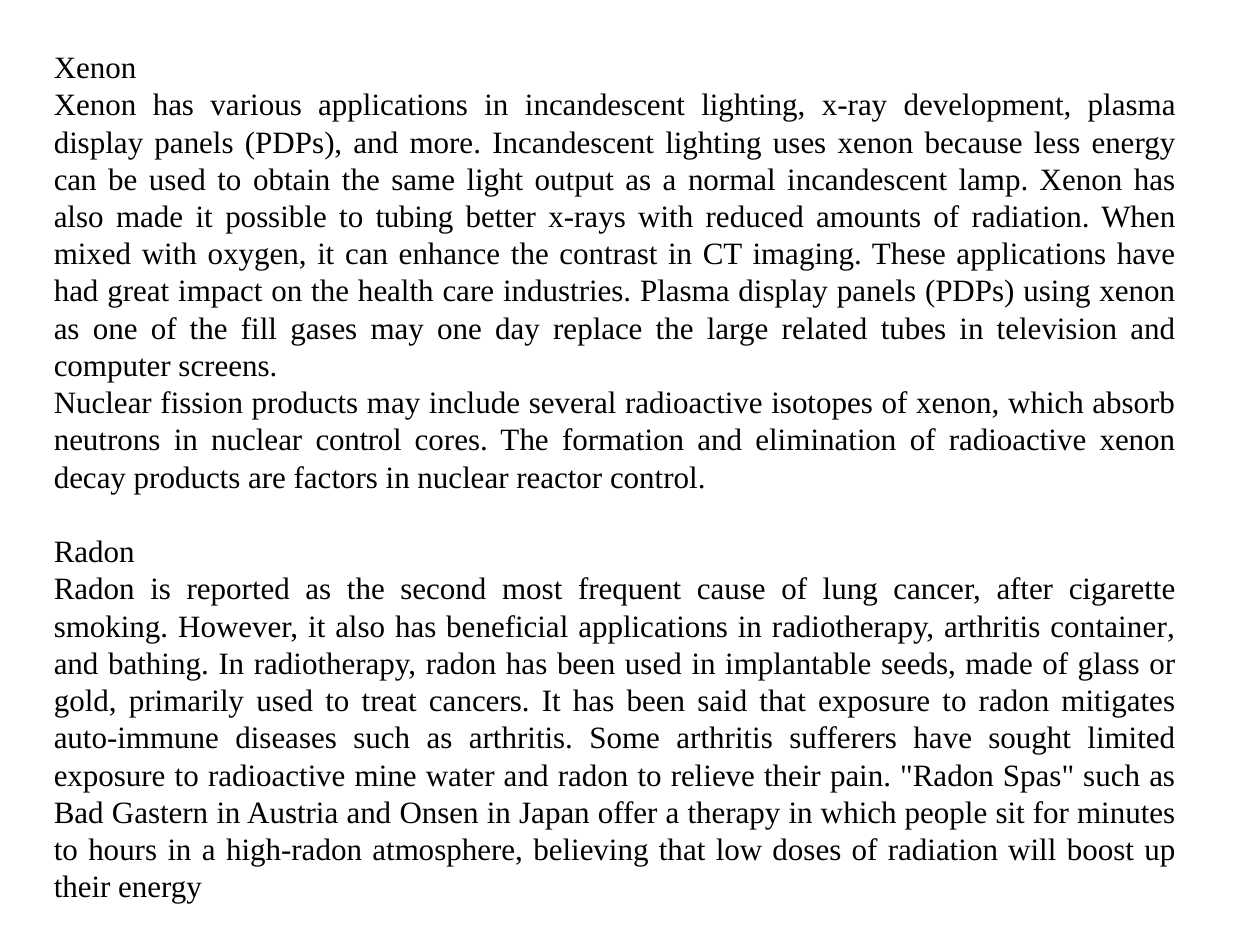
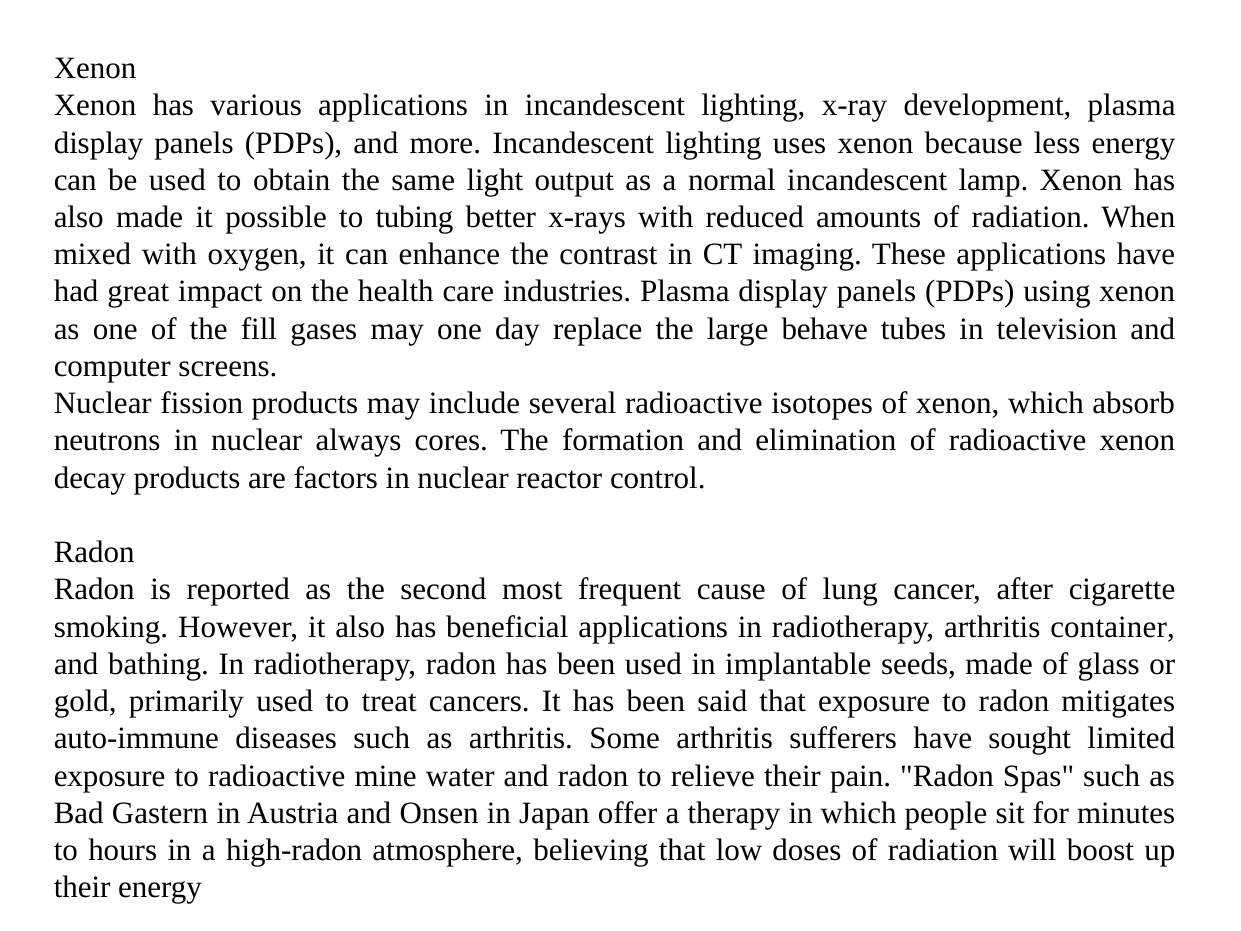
related: related -> behave (825, 329)
nuclear control: control -> always (359, 441)
